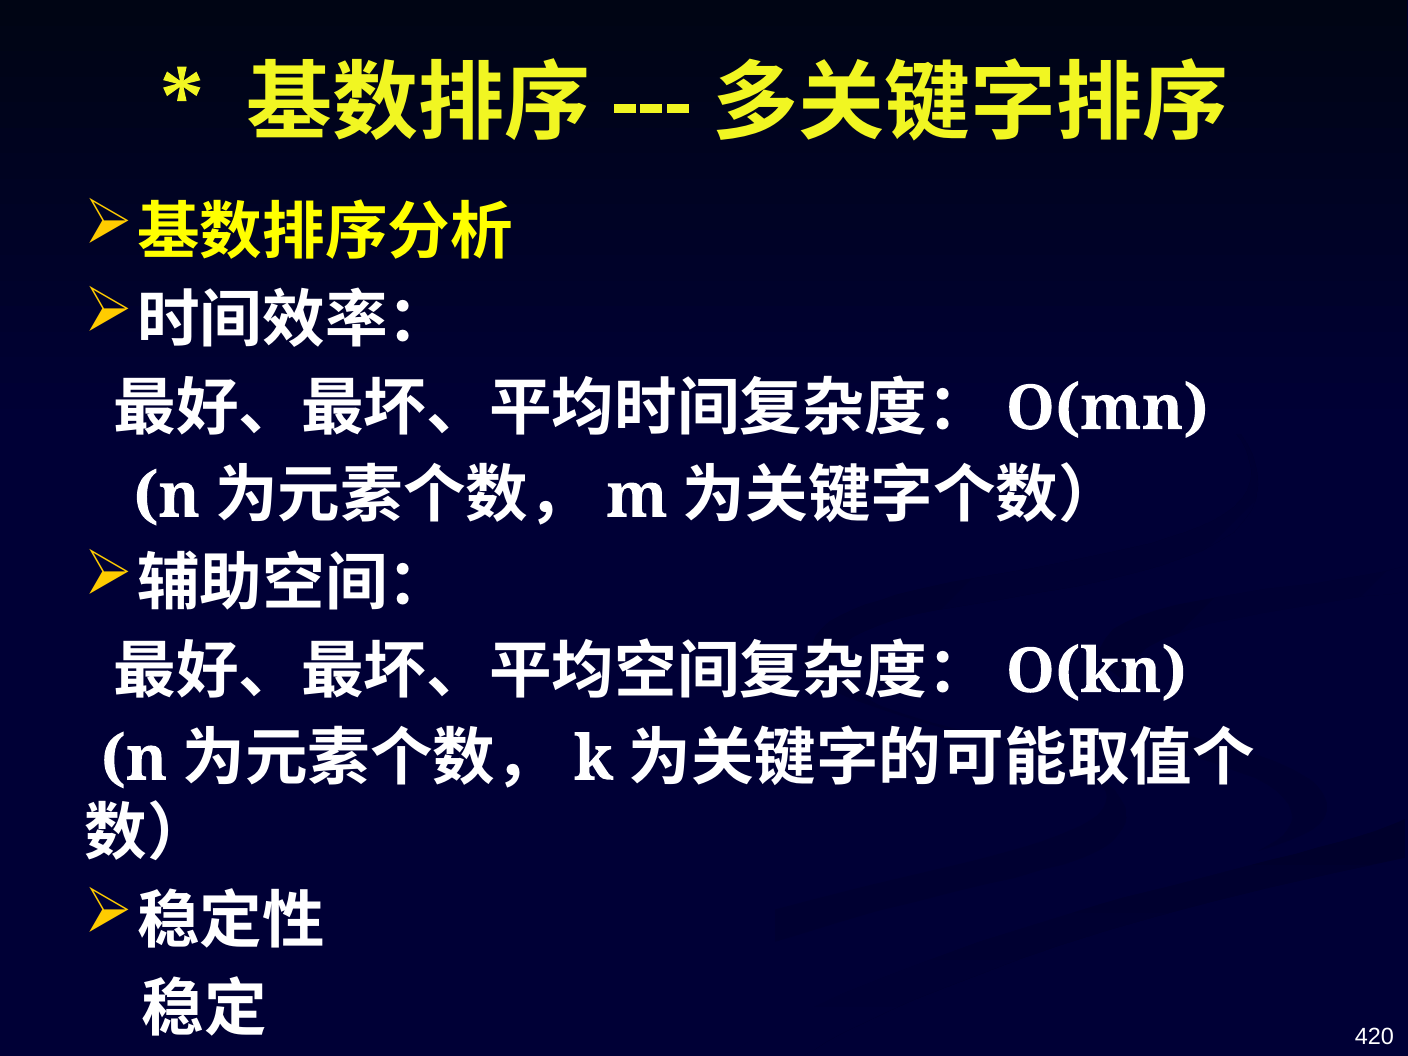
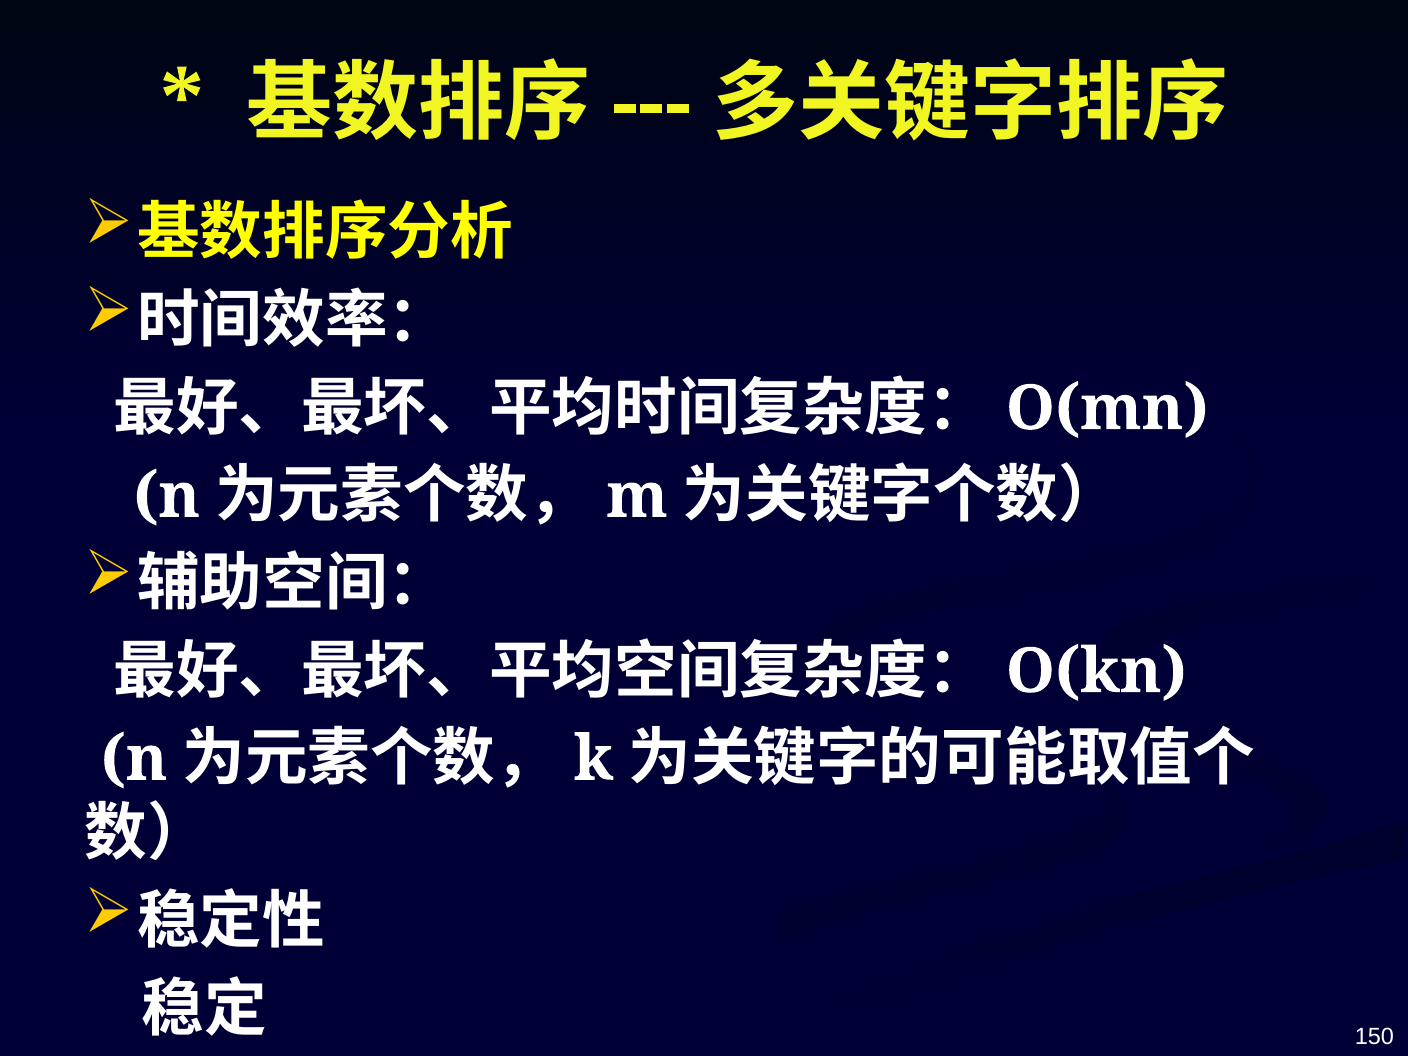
420: 420 -> 150 (1374, 1036)
